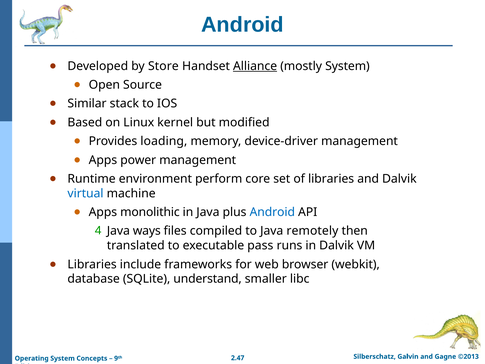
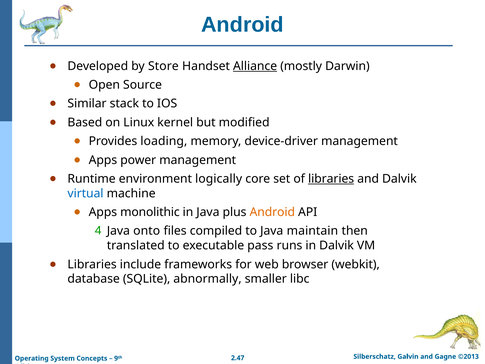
mostly System: System -> Darwin (347, 66)
perform: perform -> logically (219, 179)
libraries underline: none -> present (331, 179)
Android colour: blue -> orange (272, 212)
ways: ways -> onto (147, 231)
remotely: remotely -> maintain (312, 231)
understand: understand -> abnormally (208, 279)
